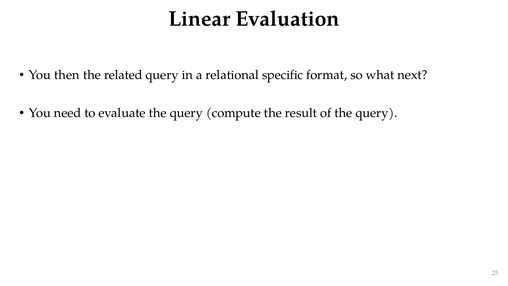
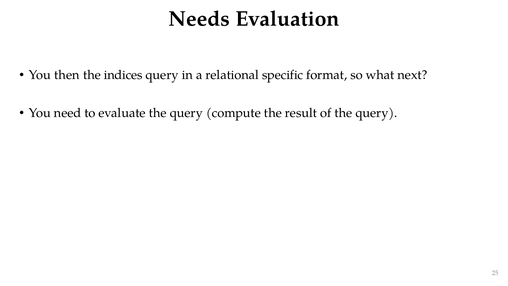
Linear: Linear -> Needs (199, 19)
related: related -> indices (123, 75)
